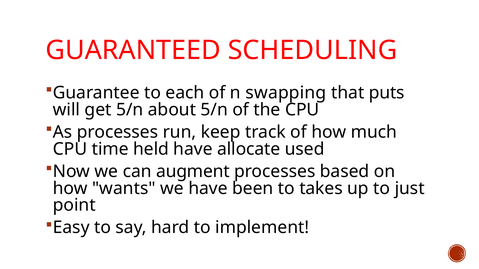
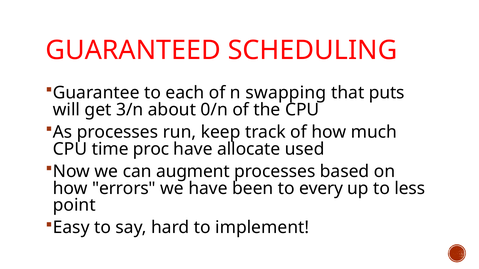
get 5/n: 5/n -> 3/n (130, 110)
about 5/n: 5/n -> 0/n (214, 110)
held: held -> proc (151, 149)
wants: wants -> errors (124, 189)
takes: takes -> every (321, 189)
just: just -> less (410, 189)
